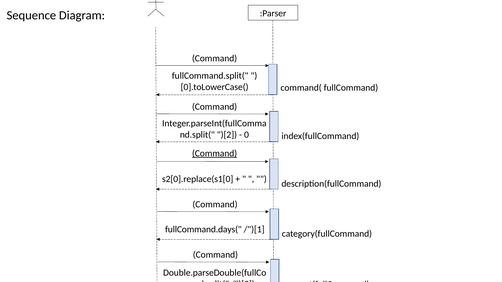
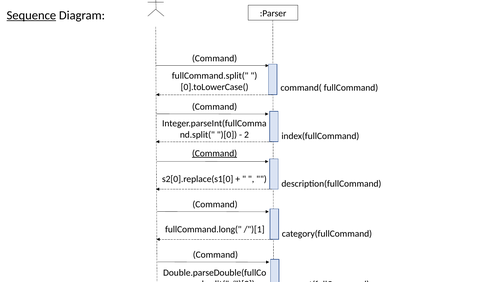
Sequence underline: none -> present (31, 15)
)[2: )[2 -> )[0 (227, 135)
0: 0 -> 2 (246, 135)
fullCommand.days(: fullCommand.days( -> fullCommand.long( (203, 230)
